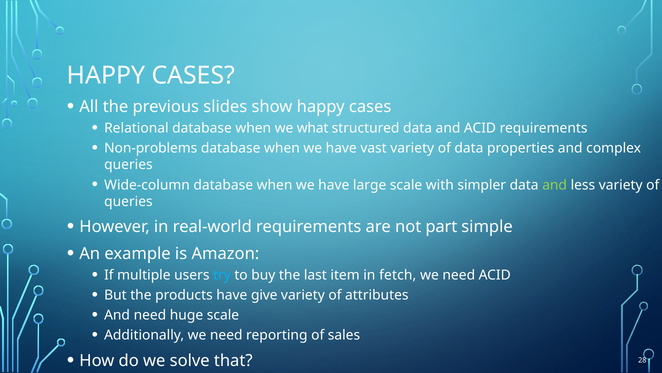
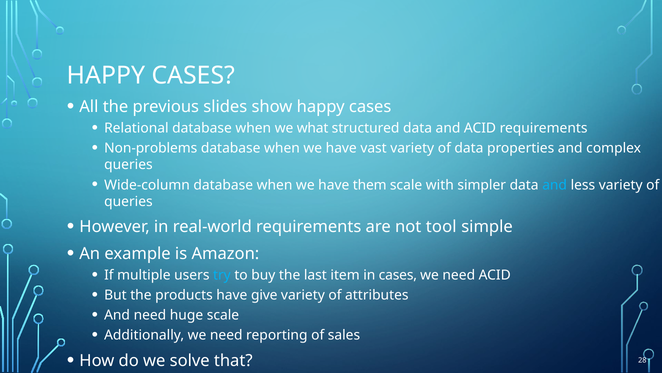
large: large -> them (370, 185)
and colour: light green -> light blue (555, 185)
part: part -> tool (441, 227)
in fetch: fetch -> cases (398, 275)
